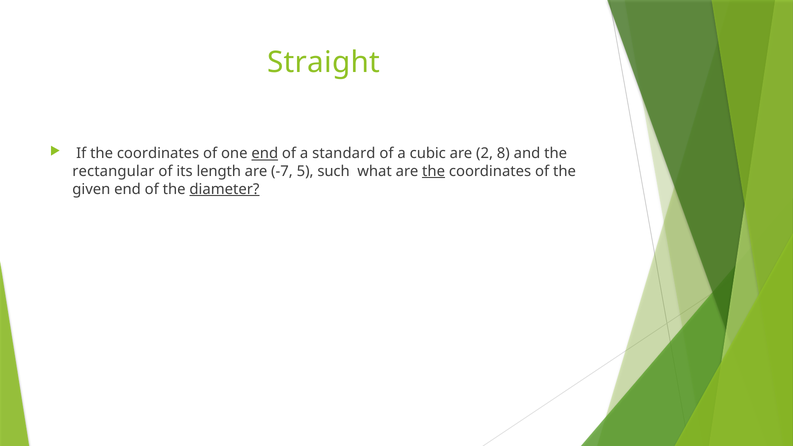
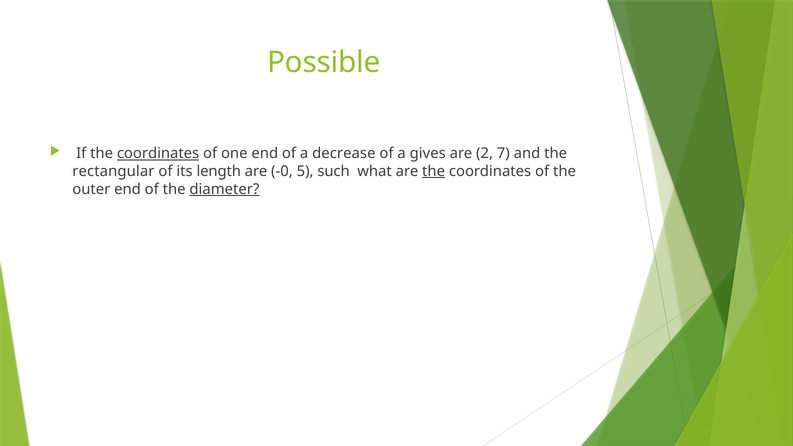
Straight: Straight -> Possible (324, 63)
coordinates underline: none -> present (158, 153)
end underline: present -> none (265, 153)
standard: standard -> decrease (344, 153)
cubic: cubic -> gives (428, 153)
8: 8 -> 7 (503, 153)
-7: -7 -> -0 (282, 171)
given: given -> outer (91, 189)
